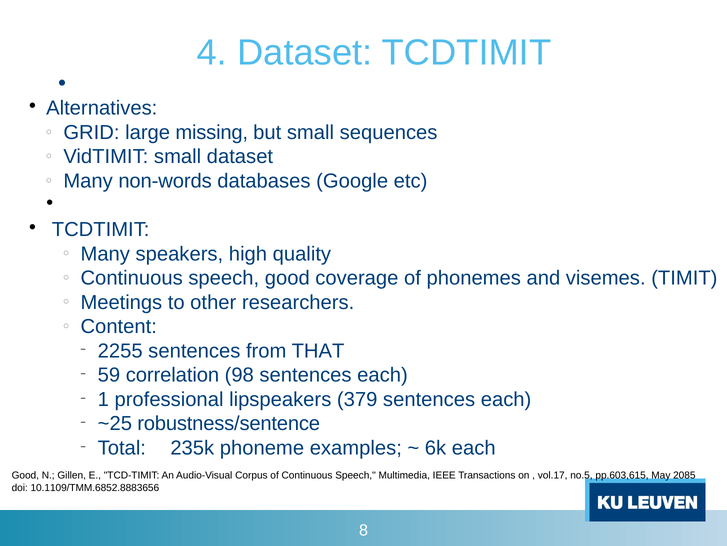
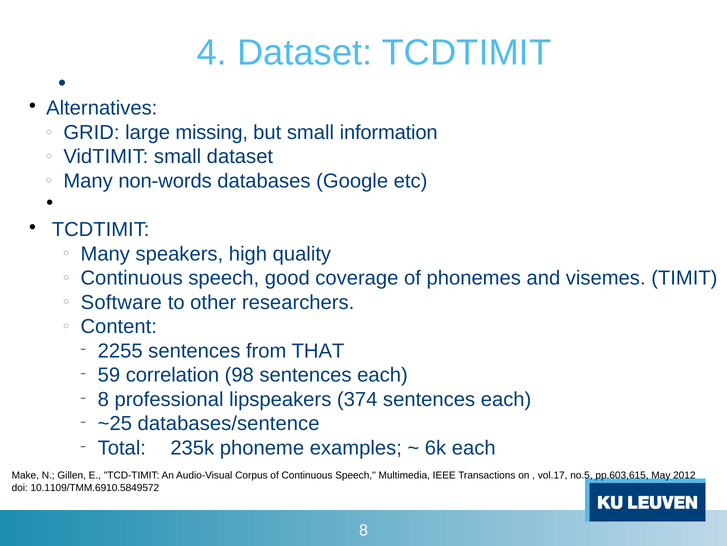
sequences: sequences -> information (389, 132)
Meetings: Meetings -> Software (121, 302)
1: 1 -> 8 (103, 399)
379: 379 -> 374 (357, 399)
robustness/sentence: robustness/sentence -> databases/sentence (229, 423)
Good: Good -> Make (25, 475)
2085: 2085 -> 2012 (684, 475)
10.1109/TMM.6852.8883656: 10.1109/TMM.6852.8883656 -> 10.1109/TMM.6910.5849572 (95, 487)
